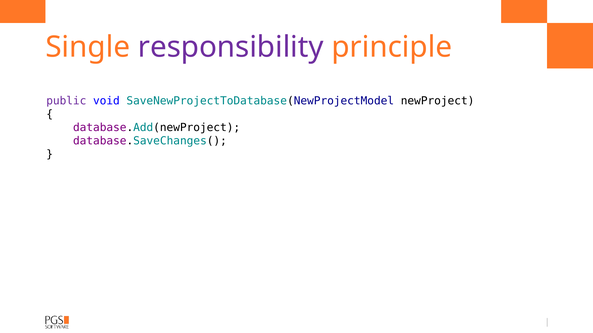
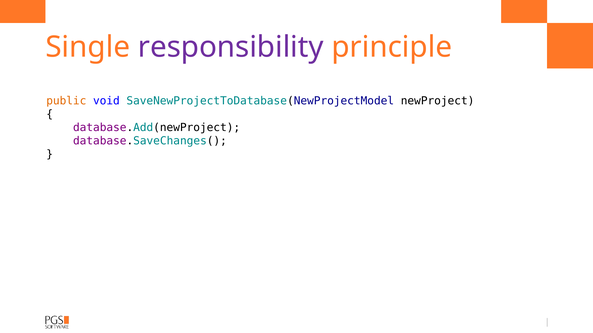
public colour: purple -> orange (66, 101)
